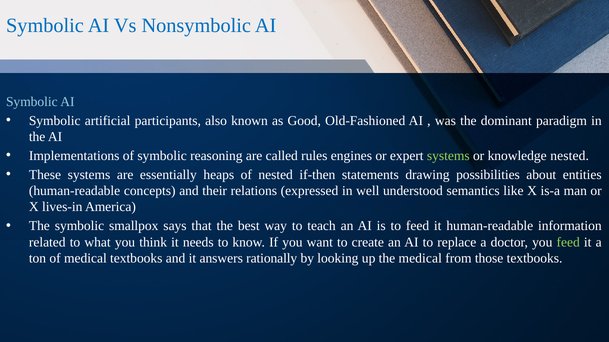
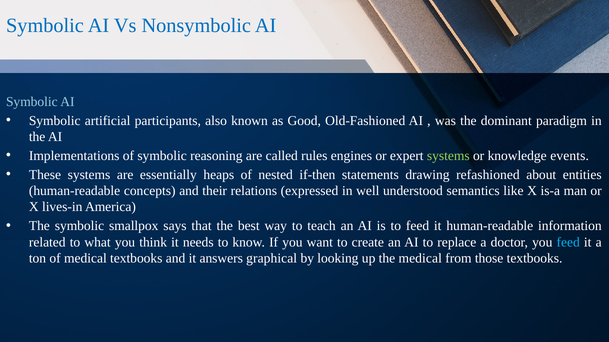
knowledge nested: nested -> events (570, 156)
possibilities: possibilities -> refashioned (488, 175)
feed colour: light green -> light blue (568, 242)
rationally: rationally -> graphical (272, 259)
